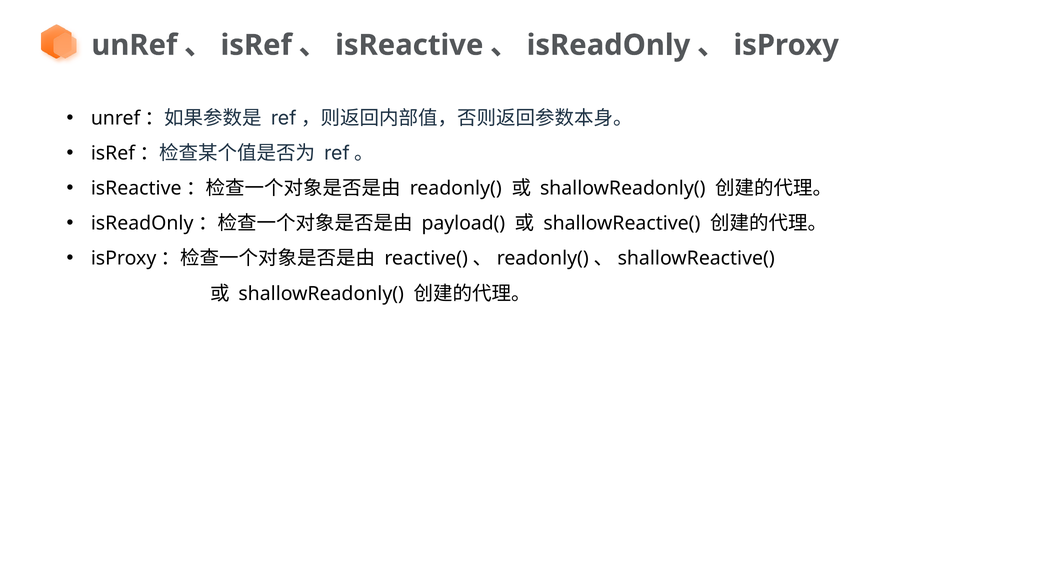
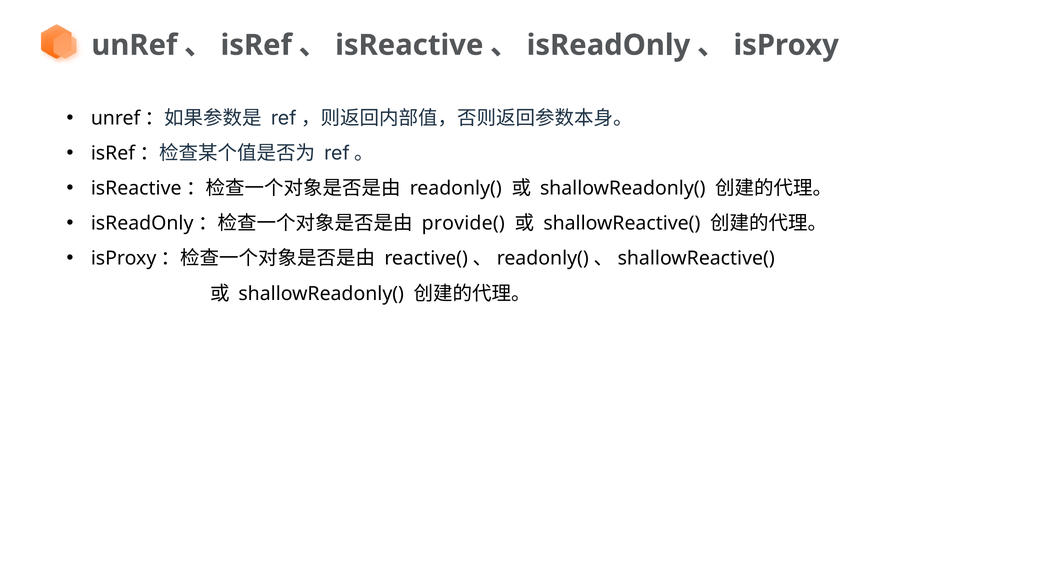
payload(: payload( -> provide( (463, 223)
